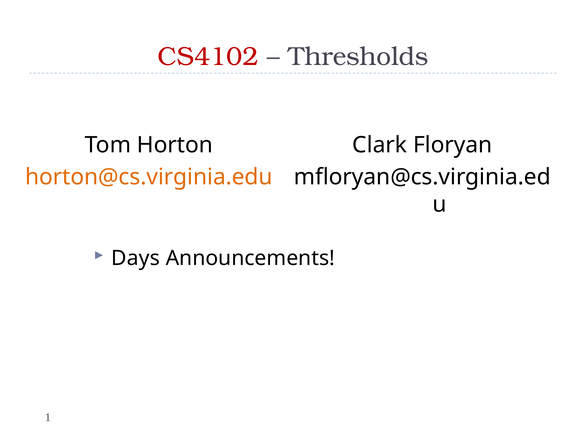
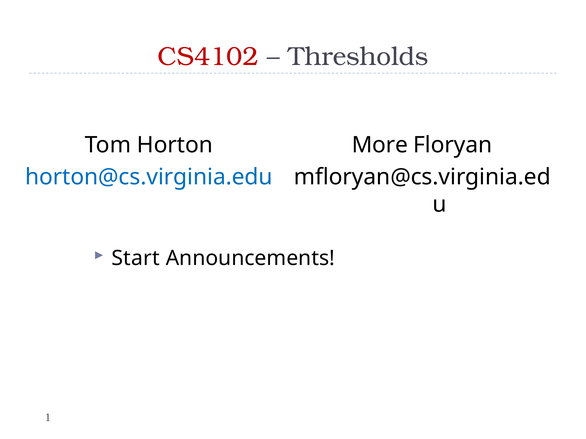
Clark: Clark -> More (380, 145)
horton@cs.virginia.edu colour: orange -> blue (149, 177)
Days: Days -> Start (136, 258)
